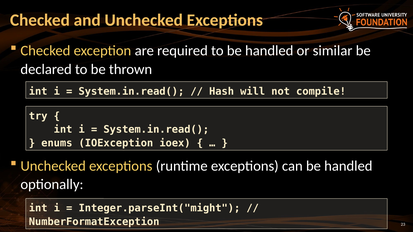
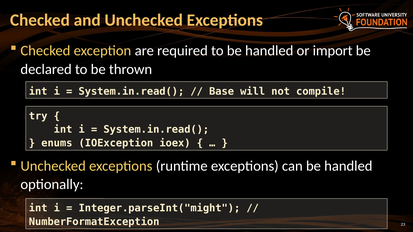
similar: similar -> import (333, 51)
Hash: Hash -> Base (222, 91)
